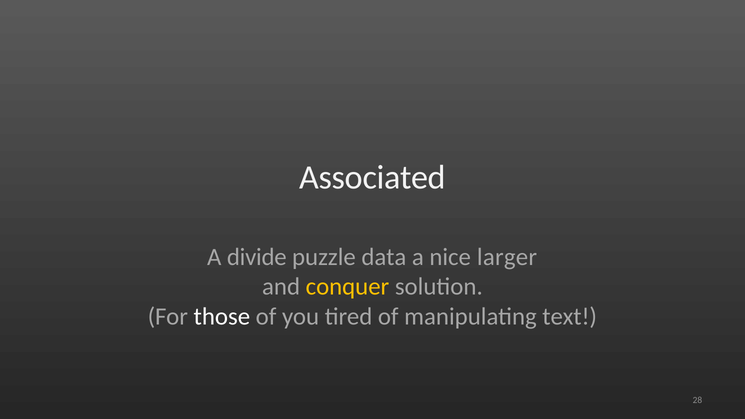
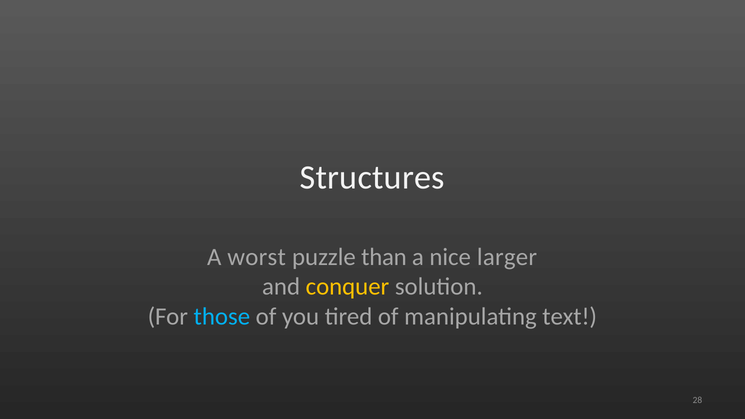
Associated: Associated -> Structures (372, 177)
divide: divide -> worst (257, 257)
data: data -> than (384, 257)
those colour: white -> light blue (222, 317)
